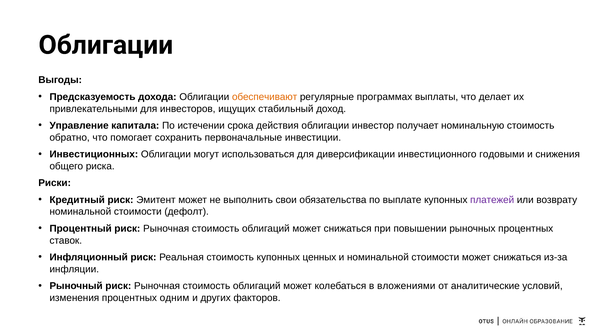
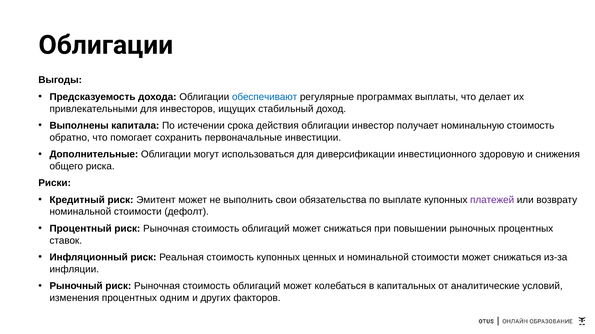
обеспечивают colour: orange -> blue (265, 97)
Управление: Управление -> Выполнены (79, 126)
Инвестиционных: Инвестиционных -> Дополнительные (94, 155)
годовыми: годовыми -> здоровую (502, 155)
вложениями: вложениями -> капитальных (406, 287)
